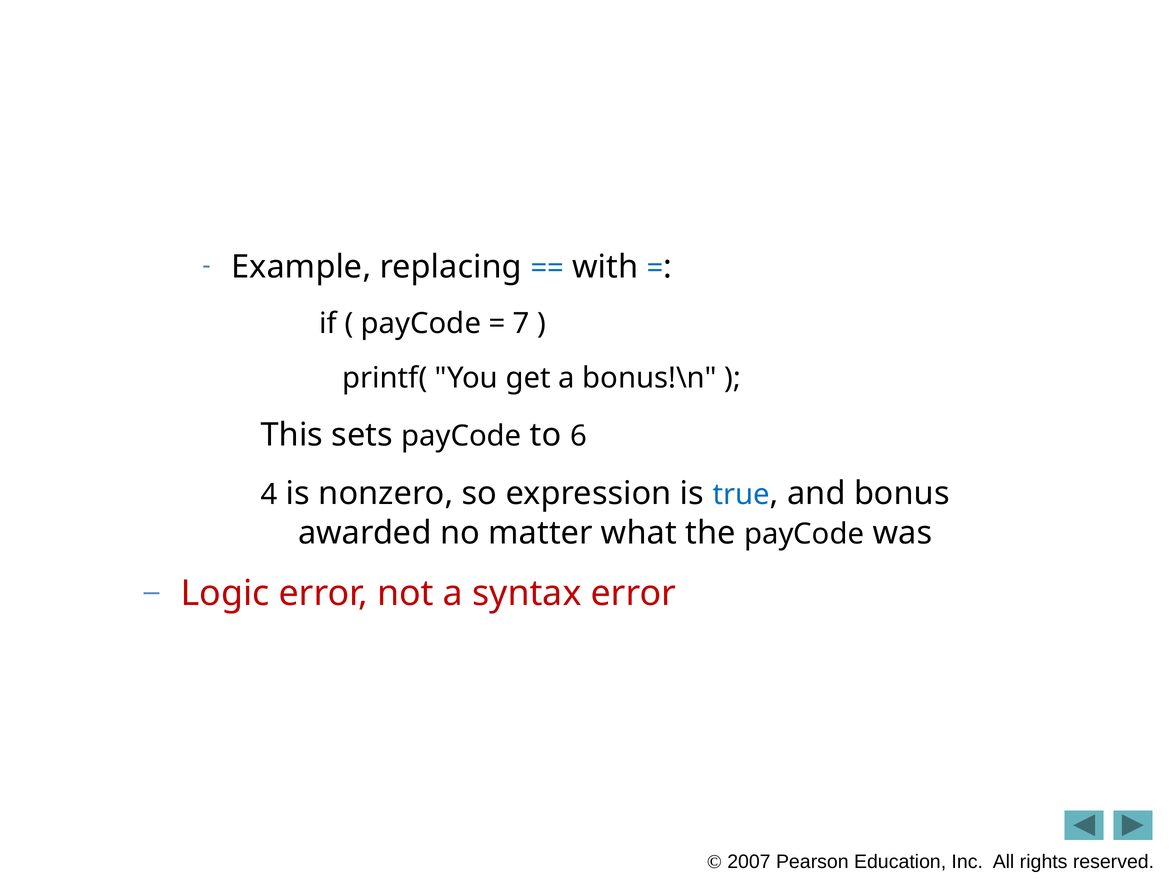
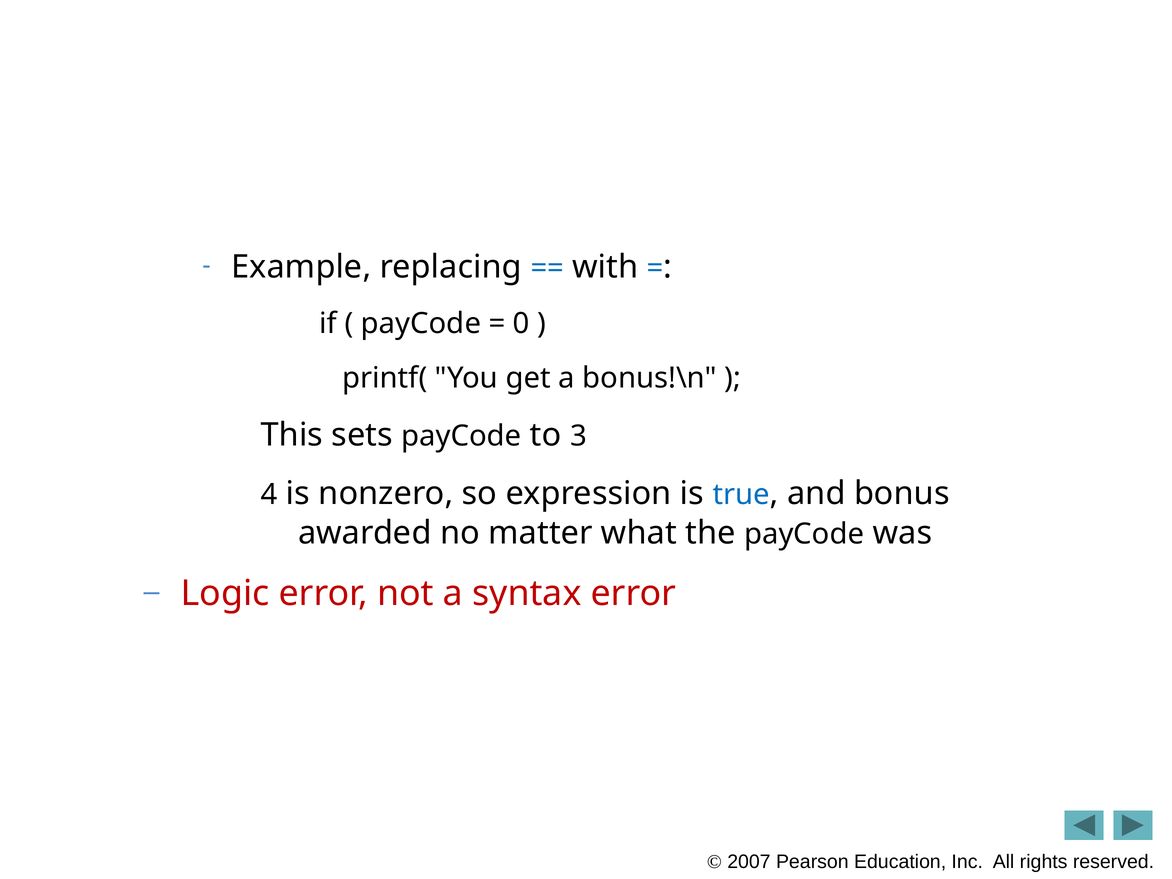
7: 7 -> 0 (521, 323)
6: 6 -> 3 (578, 436)
